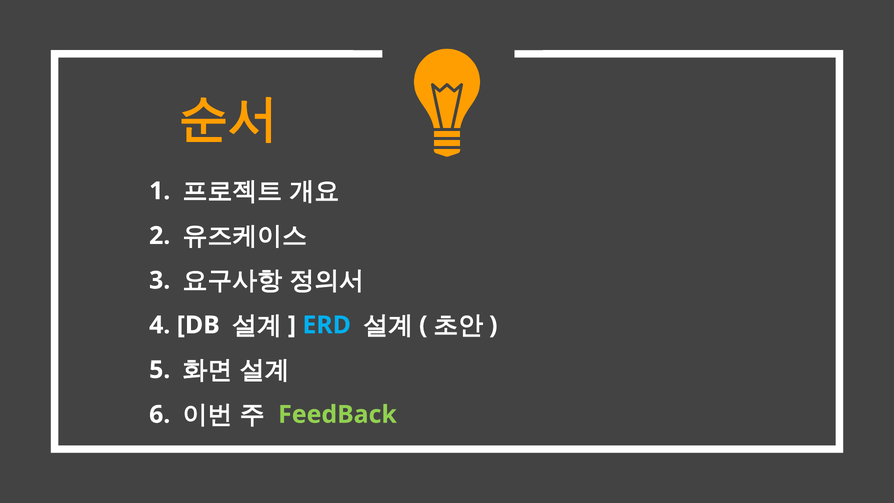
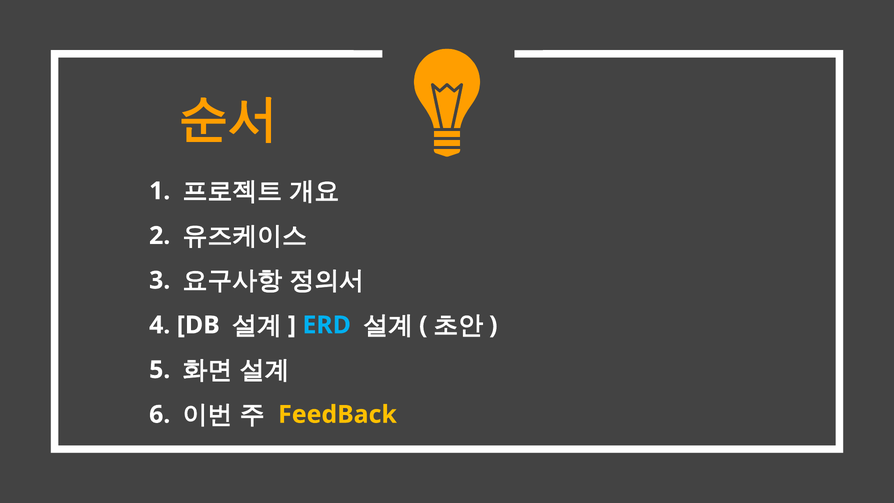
FeedBack colour: light green -> yellow (337, 414)
